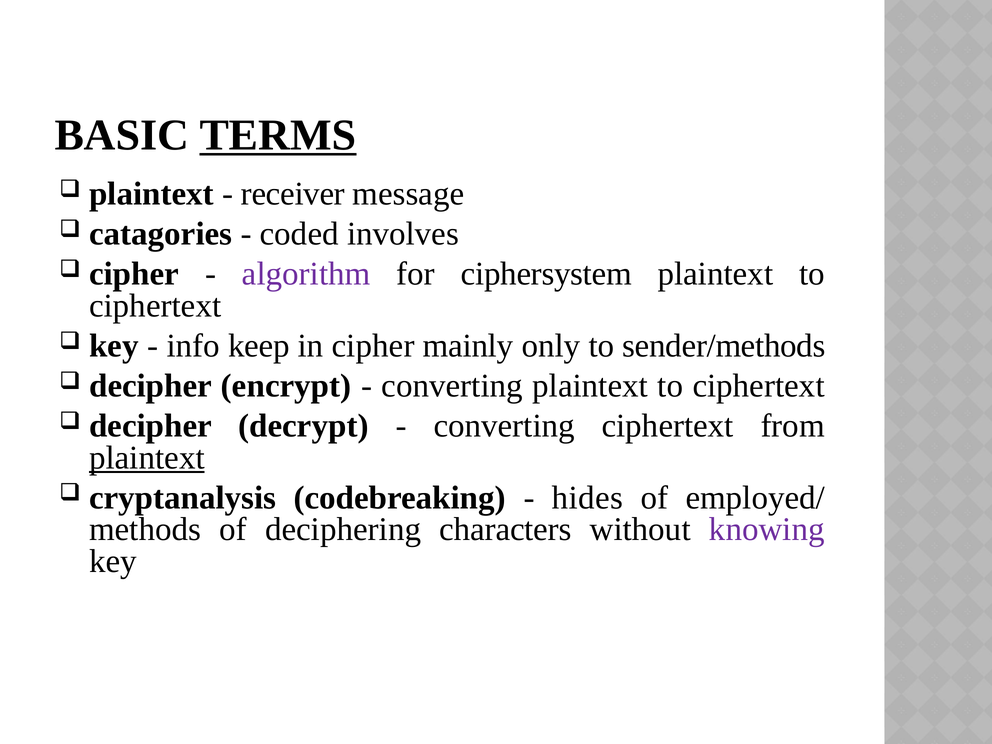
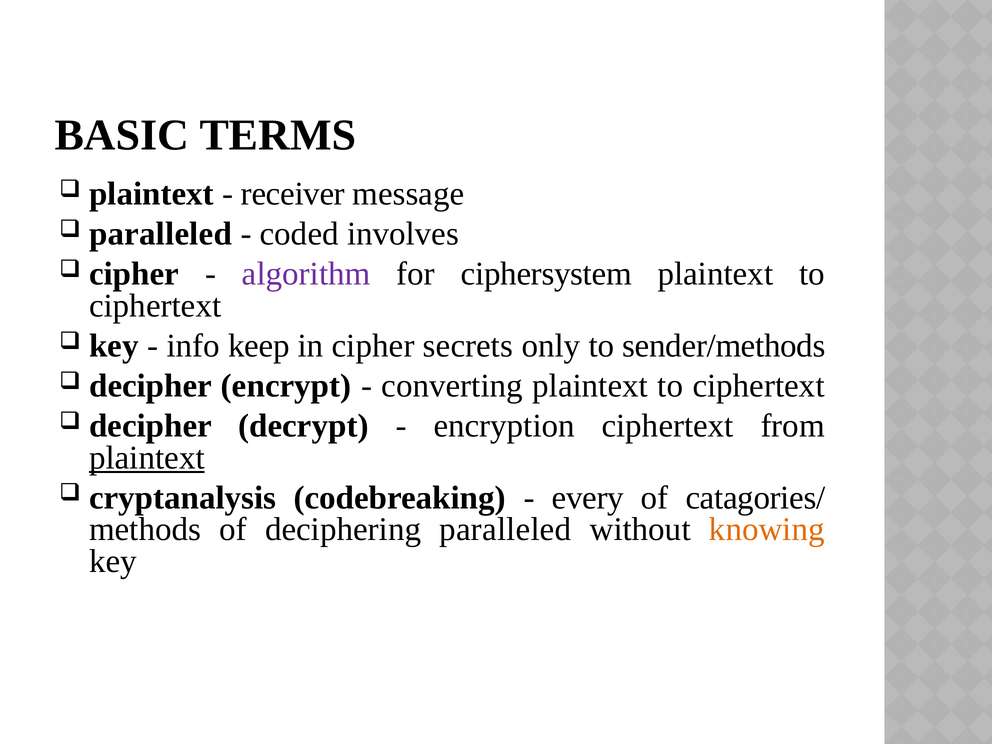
TERMS underline: present -> none (278, 135)
catagories: catagories -> paralleled (161, 234)
mainly: mainly -> secrets (468, 346)
converting: converting -> encryption (504, 426)
hides: hides -> every (588, 498)
employed/: employed/ -> catagories/ (755, 498)
deciphering characters: characters -> paralleled (505, 529)
knowing colour: purple -> orange (767, 529)
